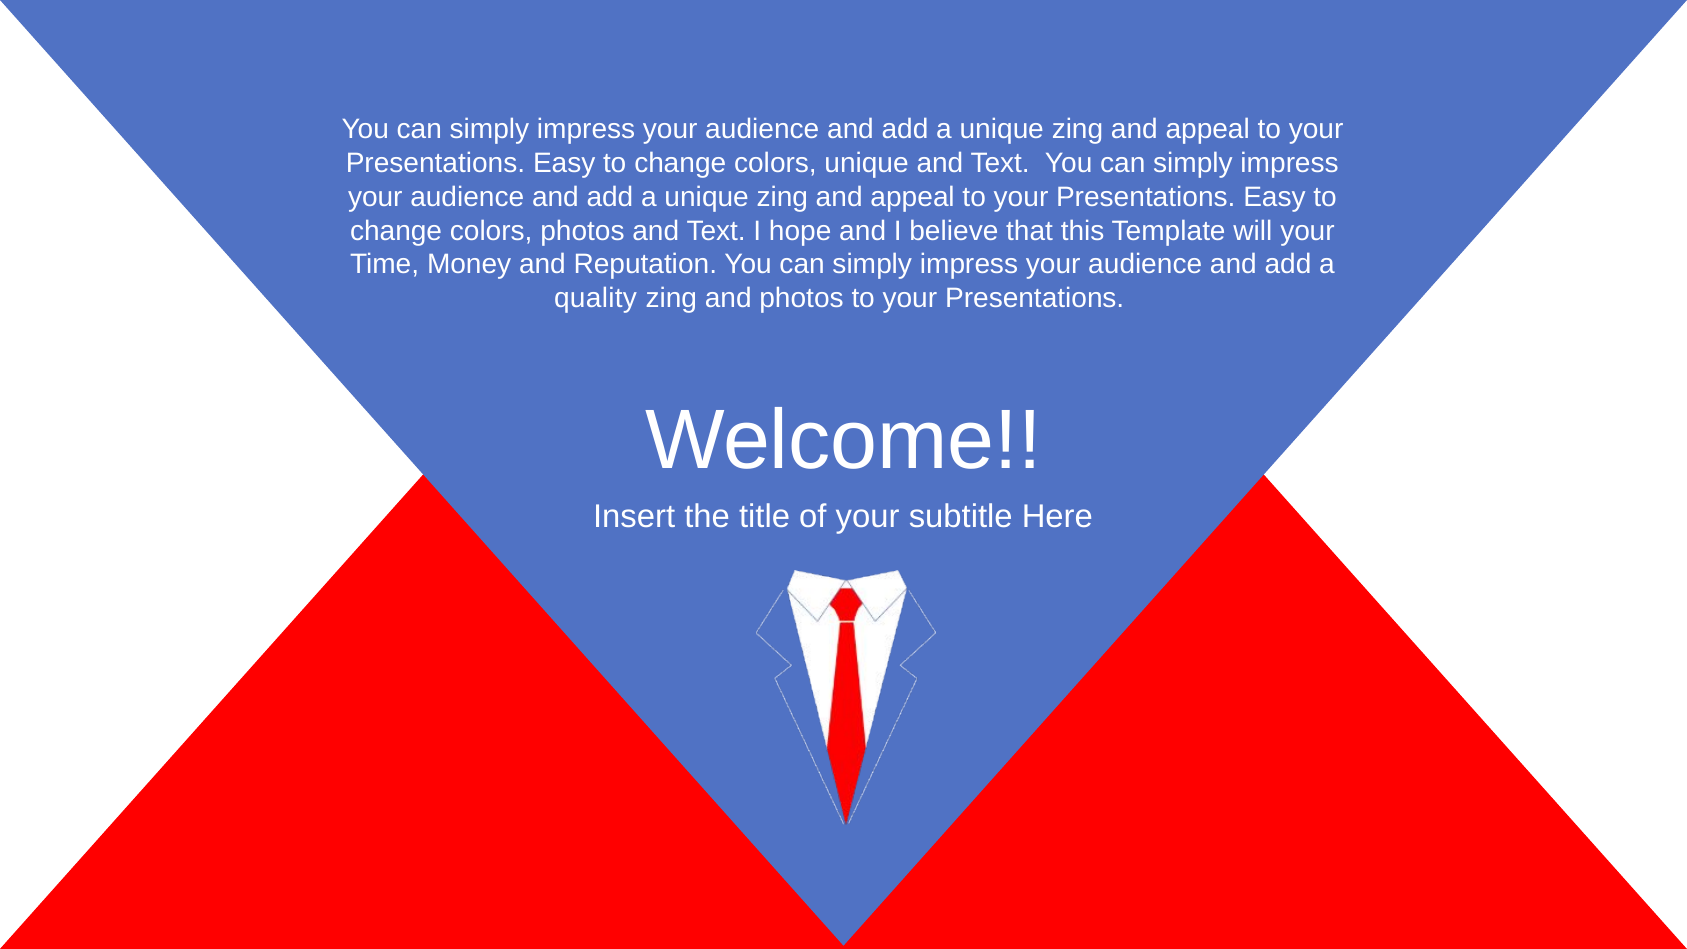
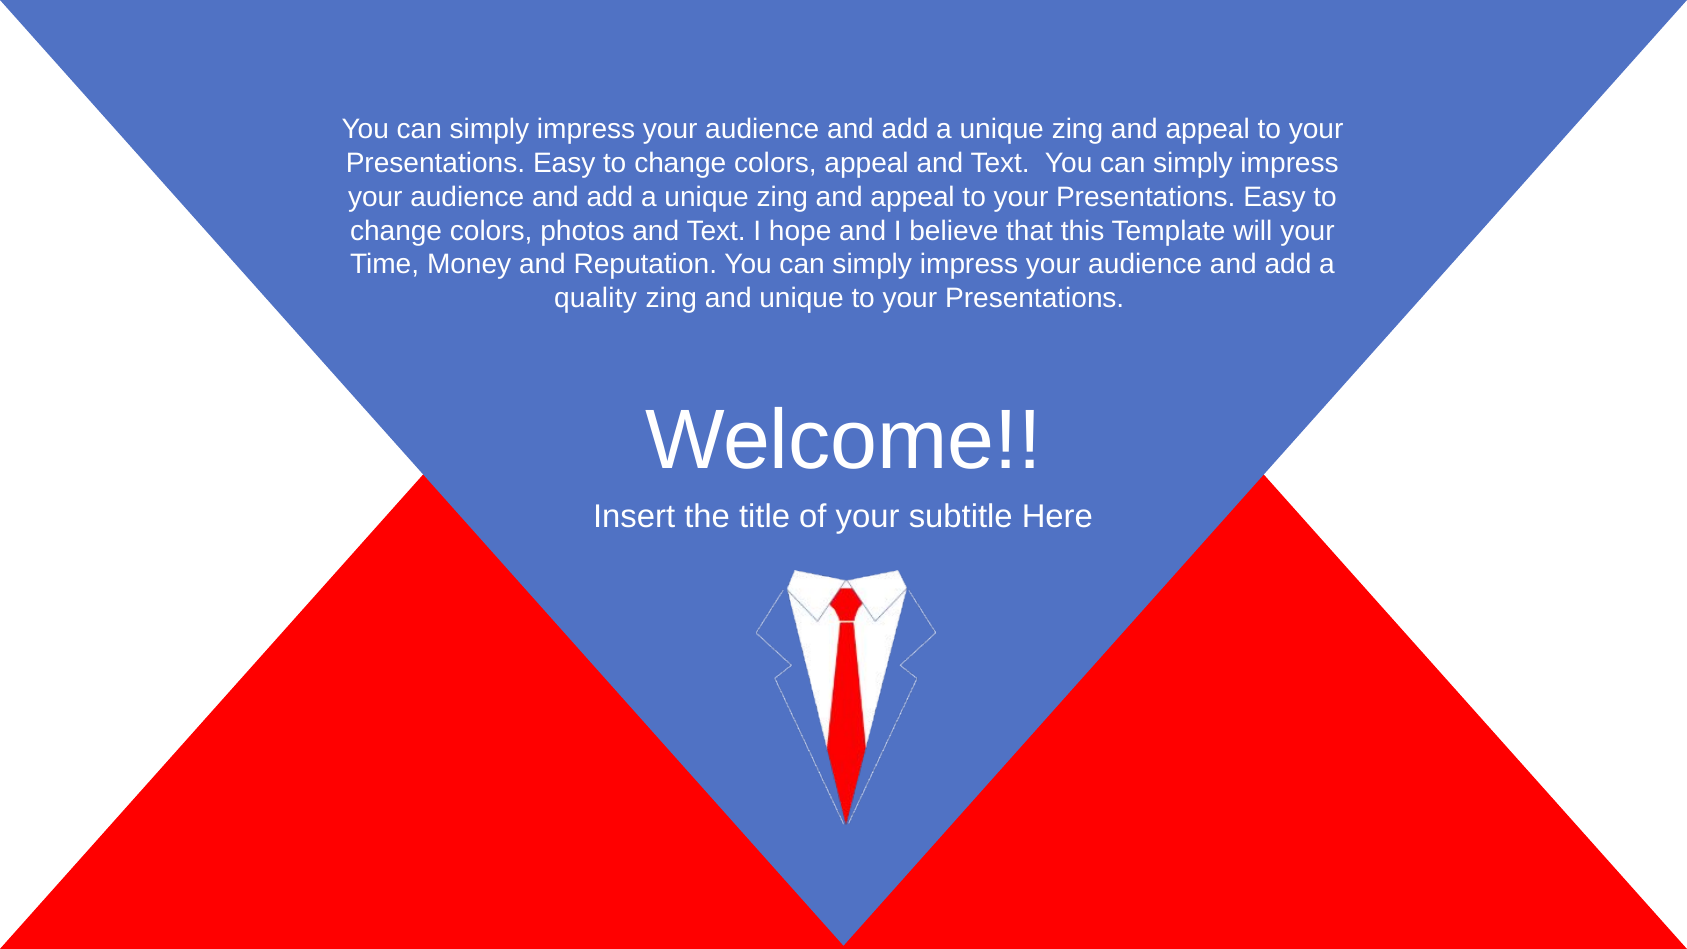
colors unique: unique -> appeal (867, 163)
and photos: photos -> unique (802, 298)
